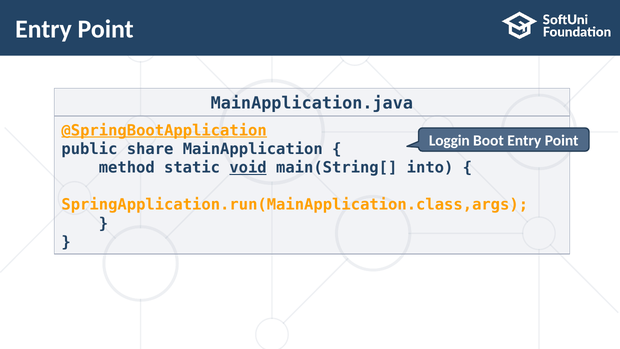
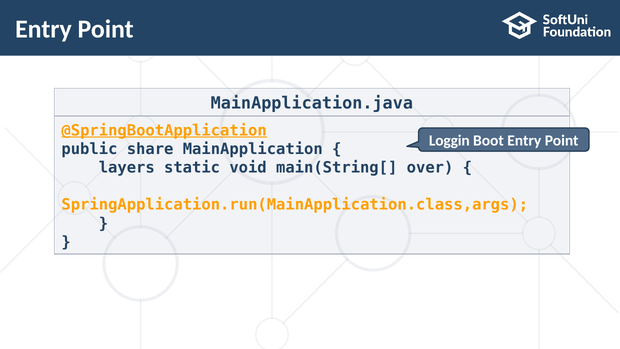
method: method -> layers (127, 168)
void underline: present -> none (248, 168)
into: into -> over (430, 168)
